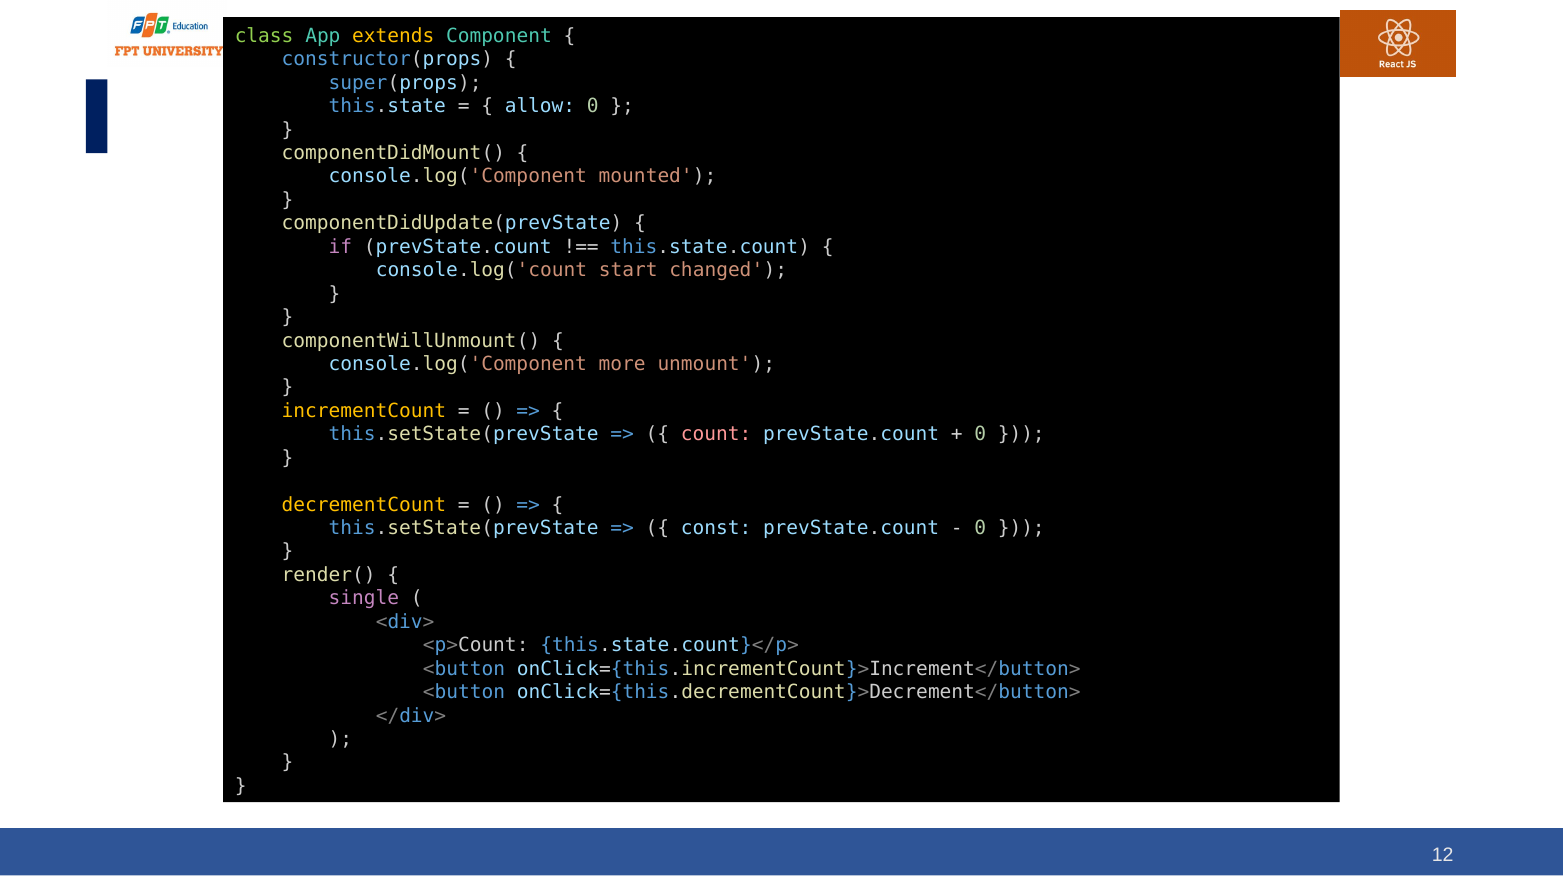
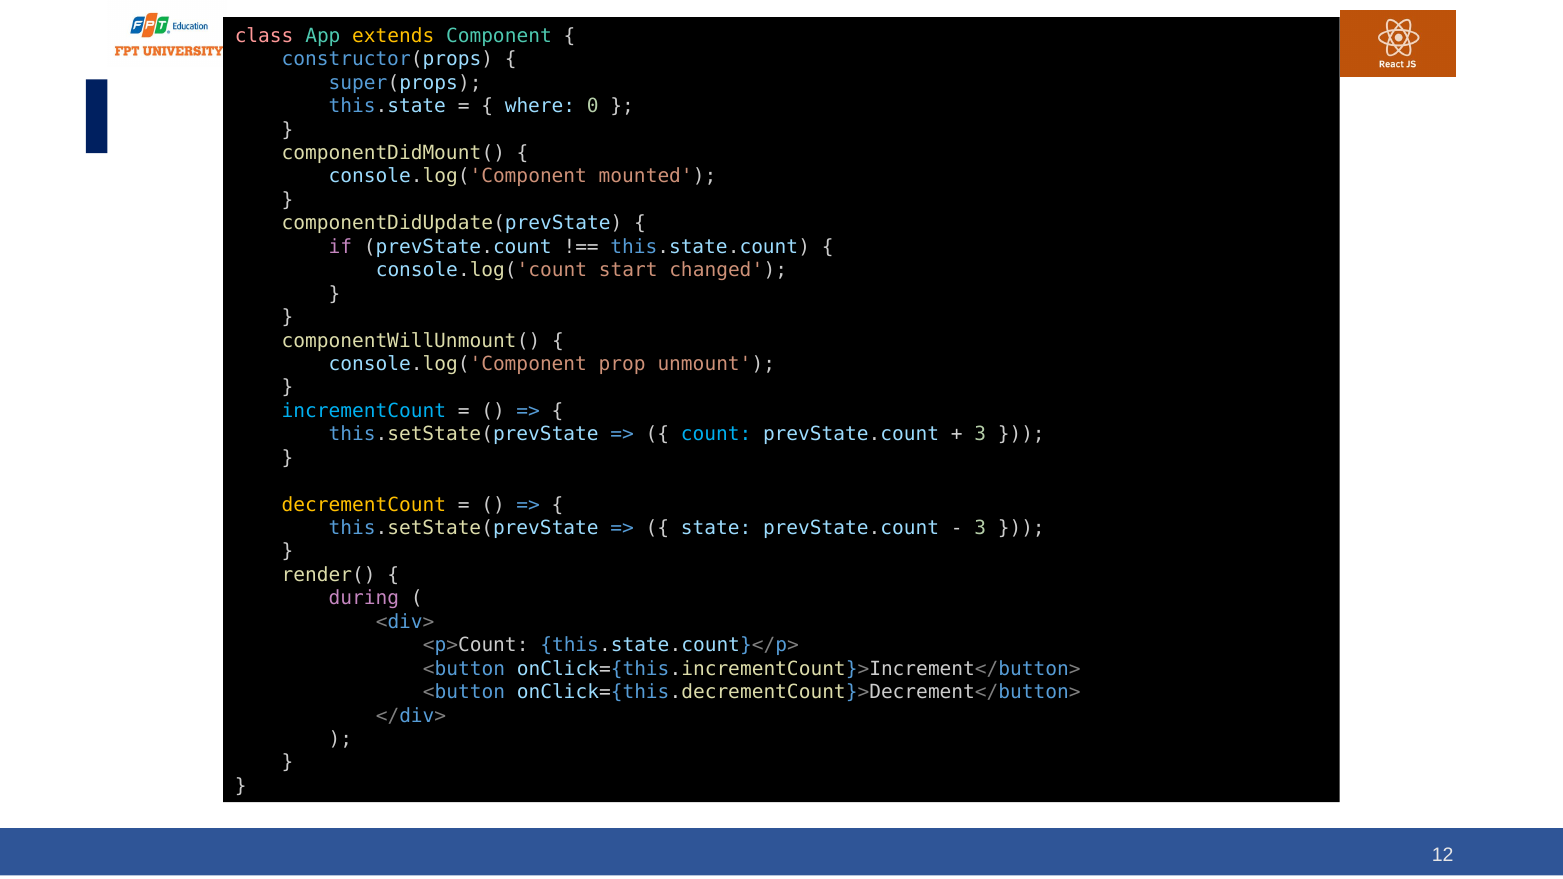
class colour: light green -> pink (264, 36)
allow: allow -> where (540, 106)
more: more -> prop (622, 364)
incrementCount colour: yellow -> light blue (364, 411)
count colour: pink -> light blue (716, 434)
0: 0 -> 3 (980, 434)
const: const -> state (716, 528)
0: 0 -> 3 (980, 528)
single: single -> during (364, 599)
